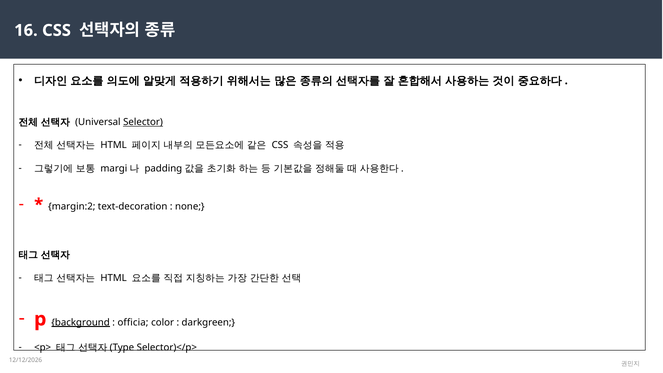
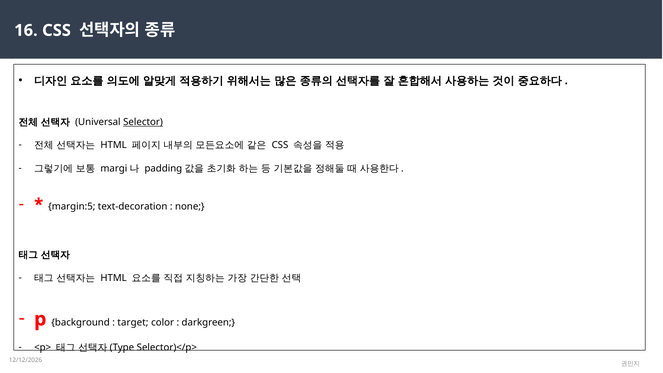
margin:2: margin:2 -> margin:5 (72, 207)
background underline: present -> none (81, 322)
officia: officia -> target (133, 322)
